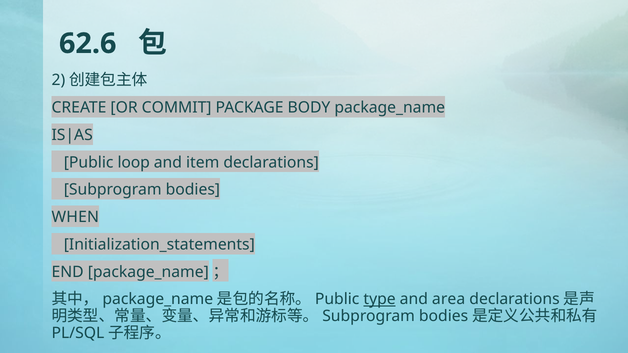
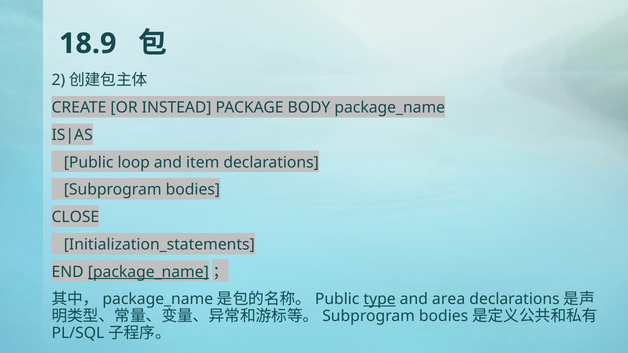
62.6: 62.6 -> 18.9 (88, 44)
COMMIT: COMMIT -> INSTEAD (177, 108)
WHEN: WHEN -> CLOSE (75, 217)
package_name underline: none -> present (148, 272)
